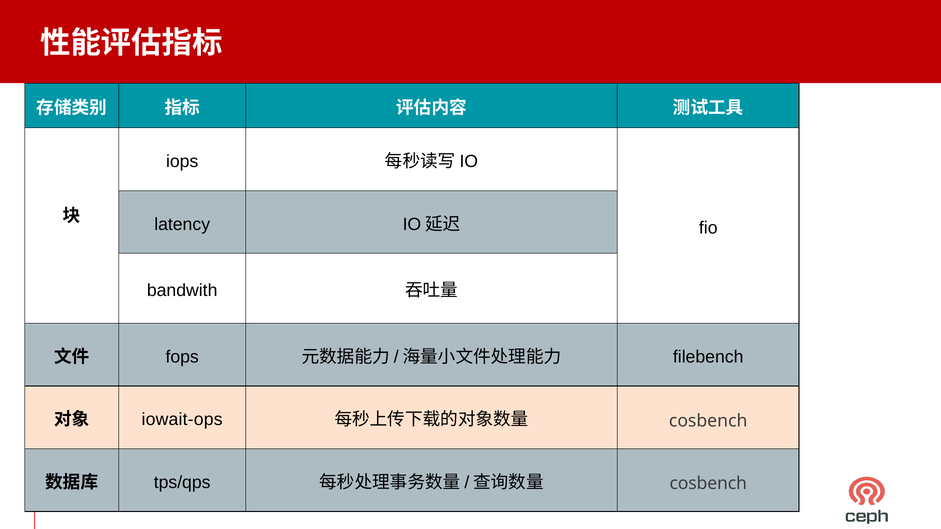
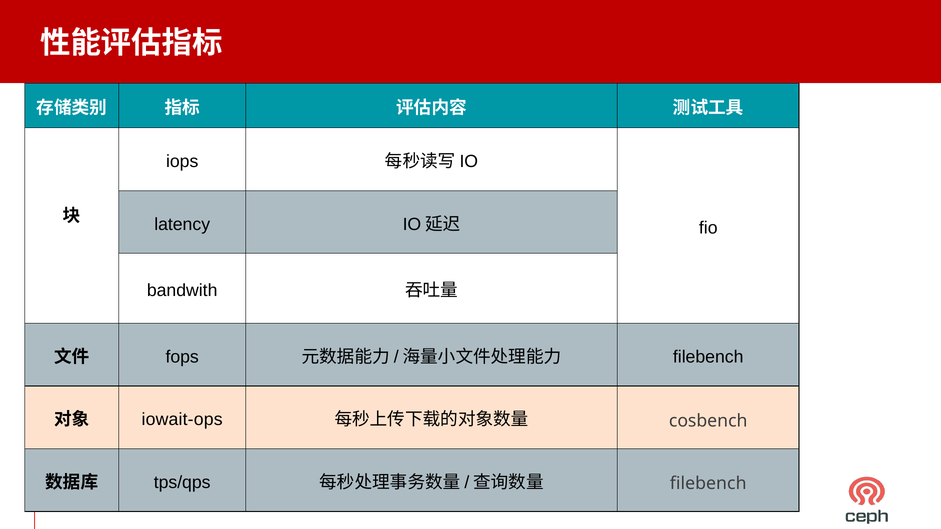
cosbench: cosbench -> filebench (708, 484)
